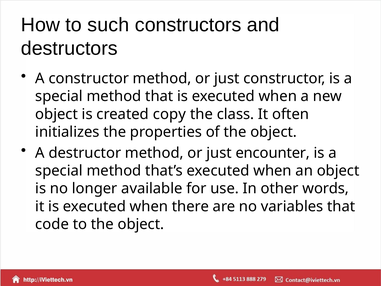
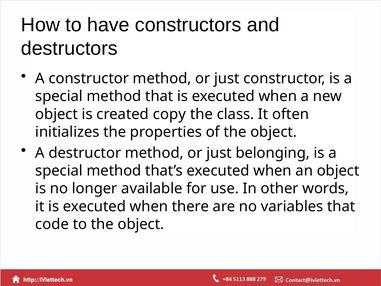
such: such -> have (108, 25)
encounter: encounter -> belonging (273, 153)
